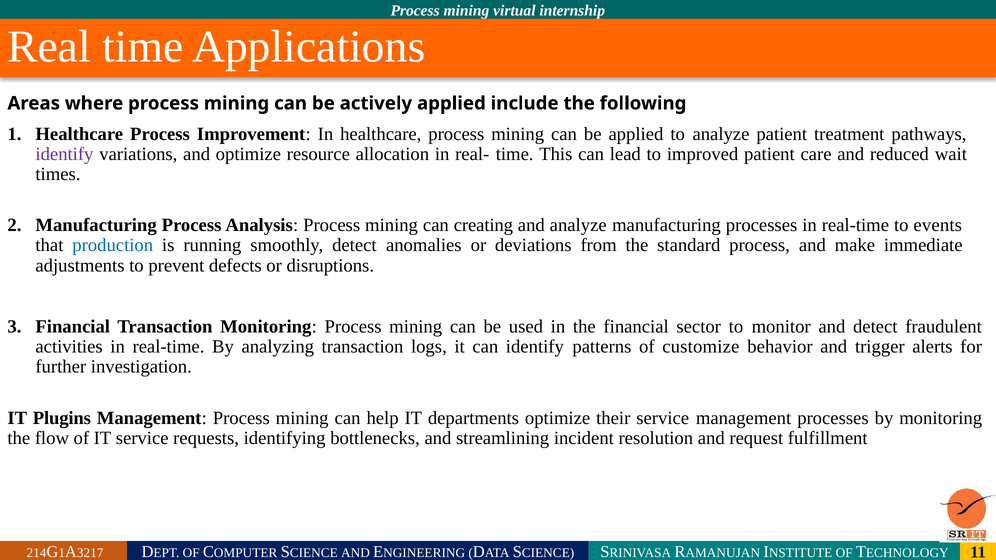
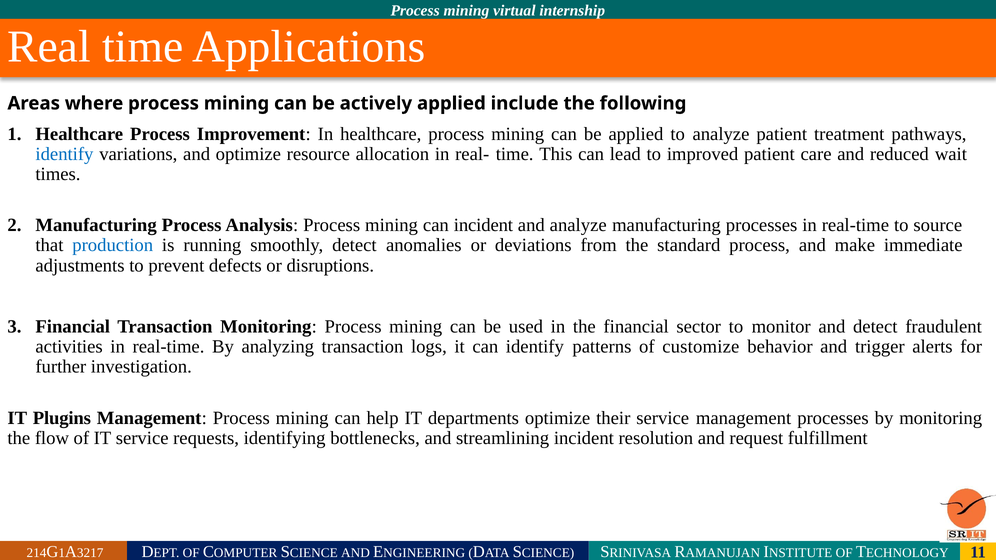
identify colour: purple -> blue (64, 154)
can creating: creating -> incident (483, 225)
events: events -> source (938, 225)
